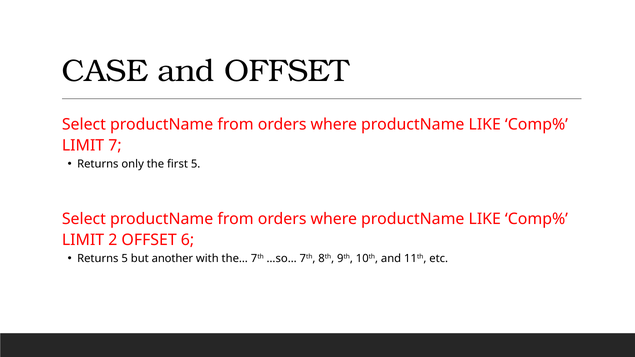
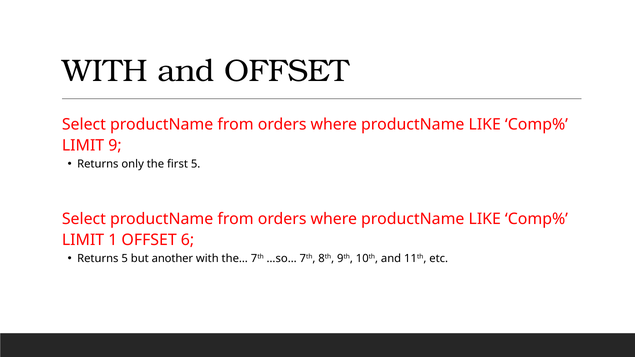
CASE: CASE -> WITH (105, 71)
7: 7 -> 9 (115, 146)
2: 2 -> 1 (113, 240)
